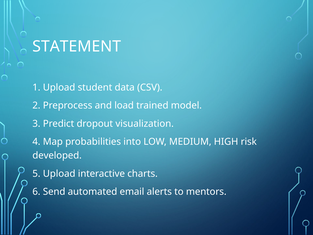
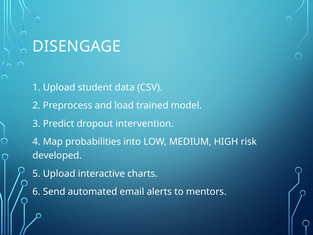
STATEMENT: STATEMENT -> DISENGAGE (77, 46)
visualization: visualization -> intervention (145, 123)
